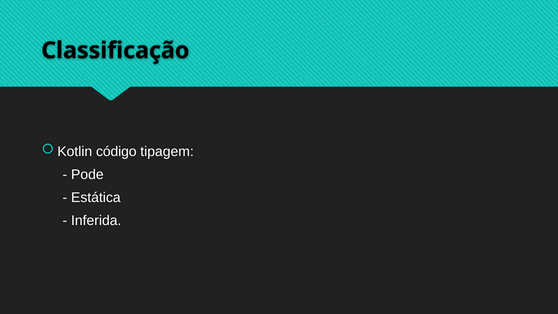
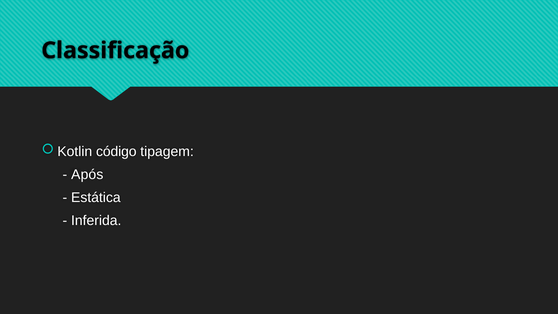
Pode: Pode -> Após (87, 174)
